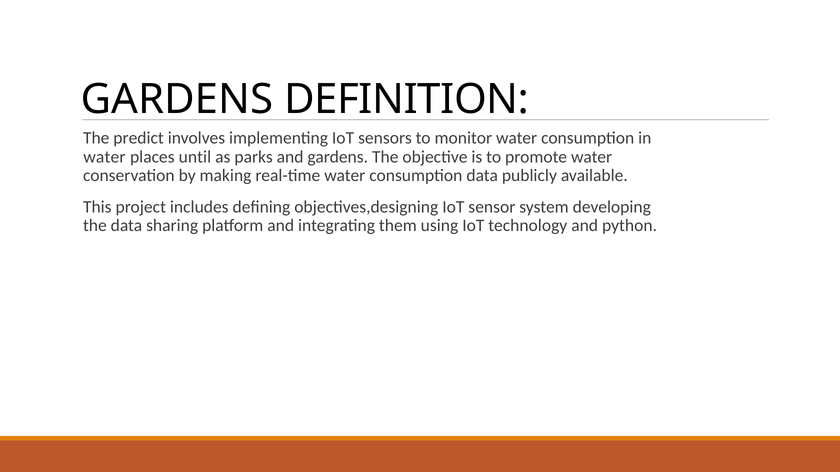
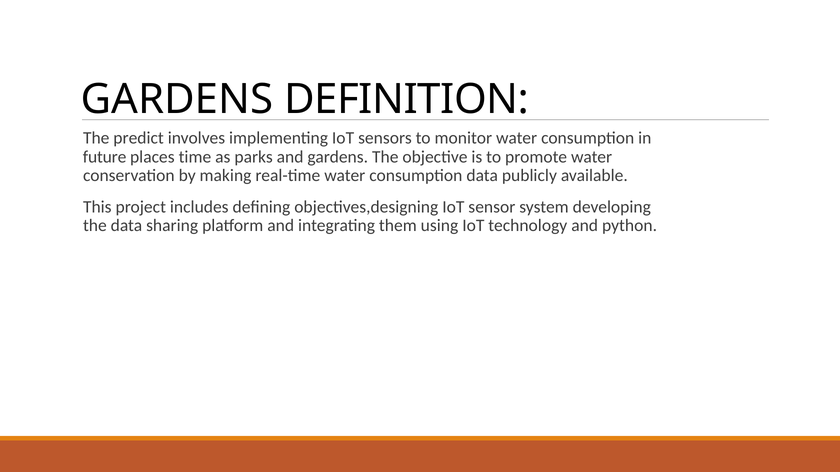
water: water -> future (105, 157)
until: until -> time (195, 157)
